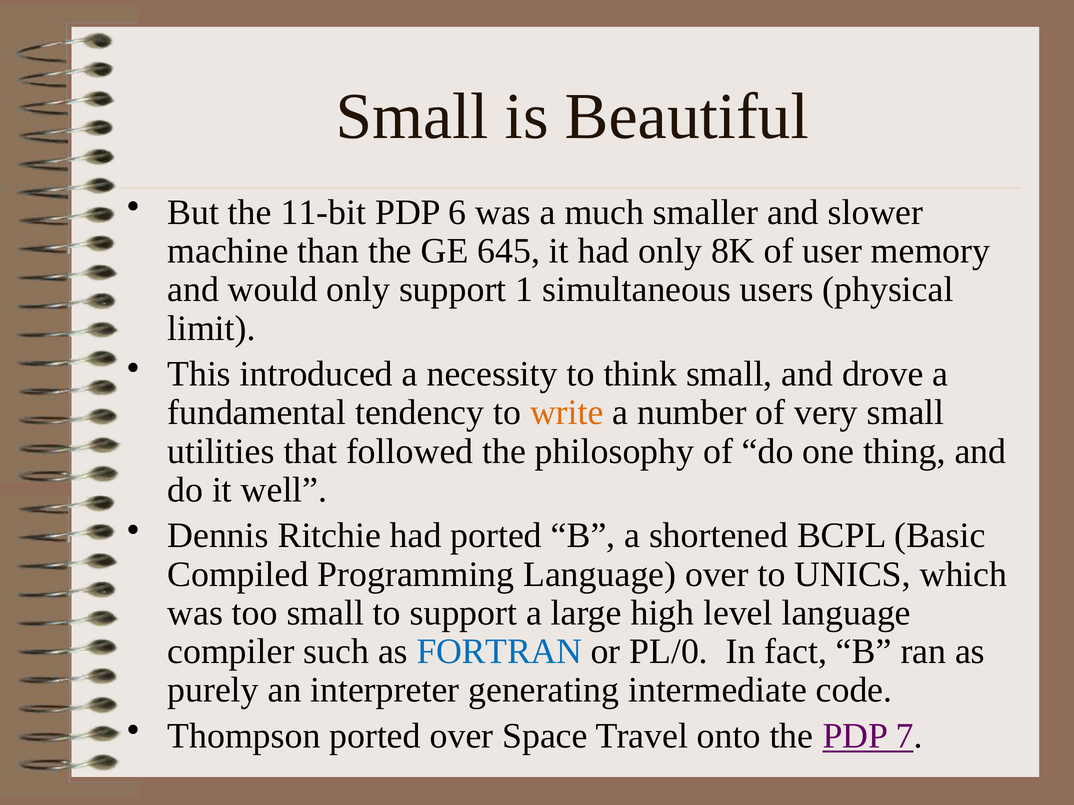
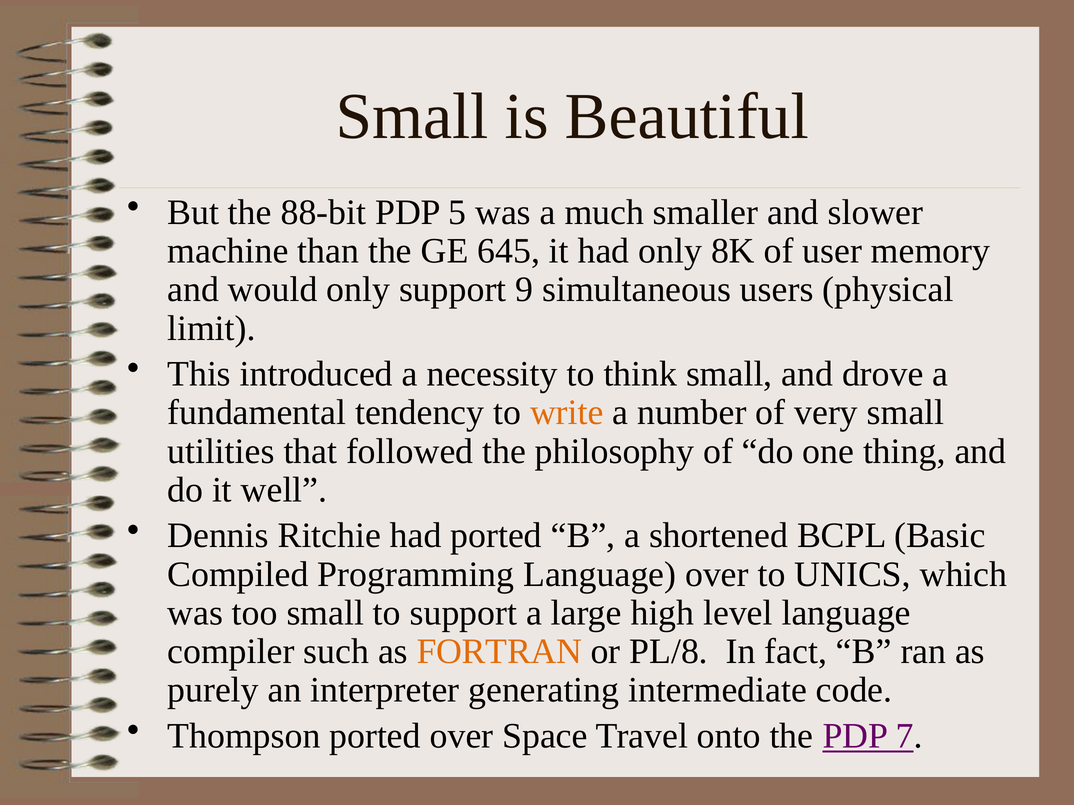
11-bit: 11-bit -> 88-bit (323, 212)
6: 6 -> 5 (457, 212)
1: 1 -> 9 (524, 290)
FORTRAN colour: blue -> orange (499, 652)
PL/0: PL/0 -> PL/8 (669, 652)
